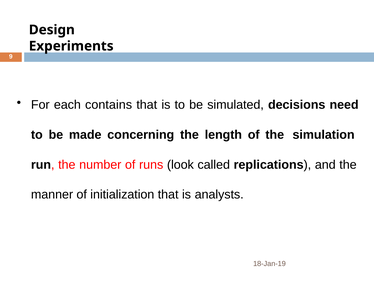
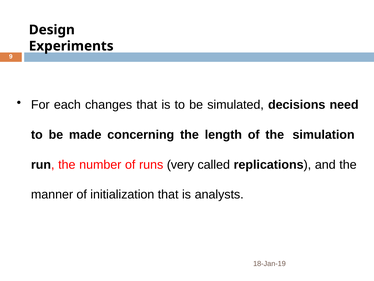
contains: contains -> changes (109, 105)
look: look -> very (180, 164)
